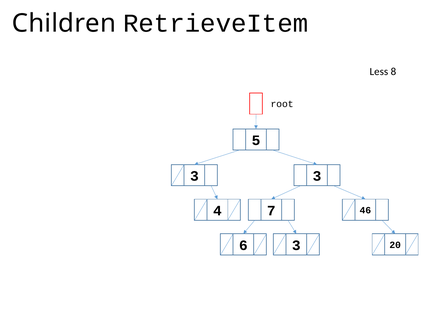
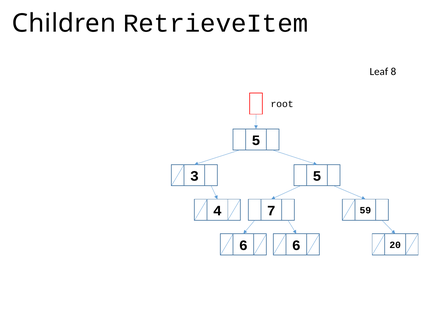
Less: Less -> Leaf (379, 72)
3 3: 3 -> 5 (317, 176)
46: 46 -> 59 (365, 211)
6 3: 3 -> 6 (296, 246)
